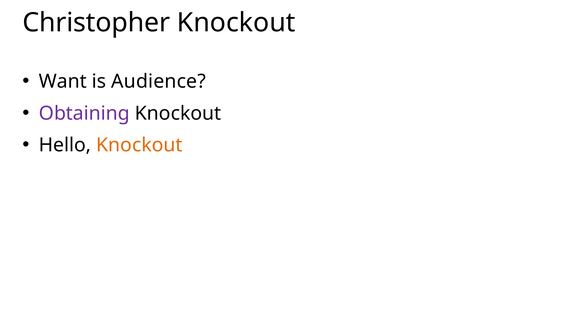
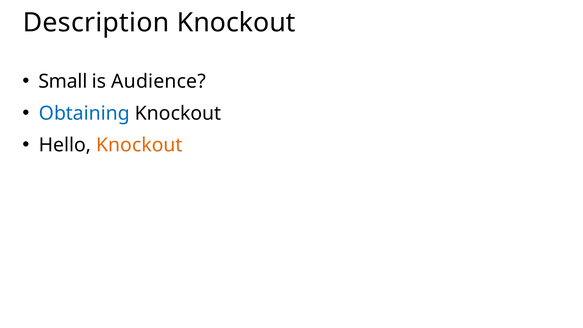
Christopher: Christopher -> Description (96, 23)
Want: Want -> Small (63, 82)
Obtaining colour: purple -> blue (84, 113)
